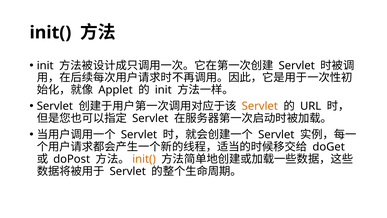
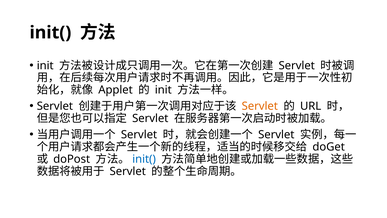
init( colour: orange -> blue (144, 159)
